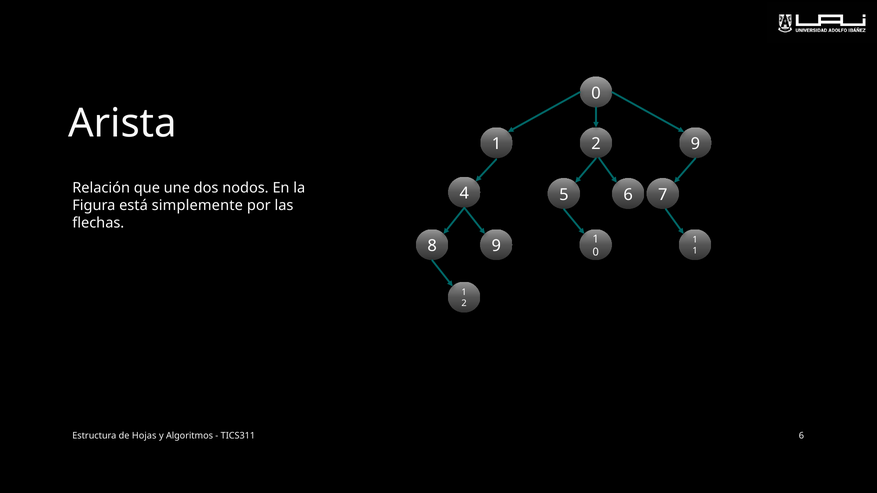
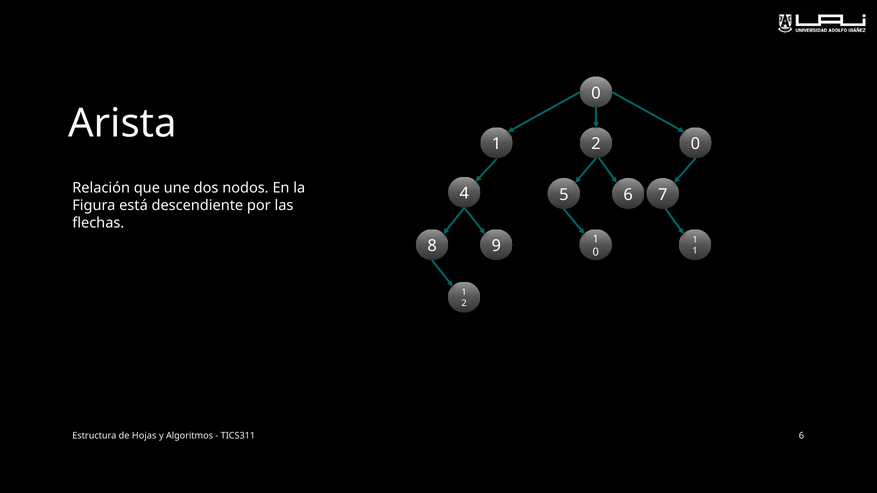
9: 9 -> 0 (695, 144)
simplemente: simplemente -> descendiente (197, 206)
